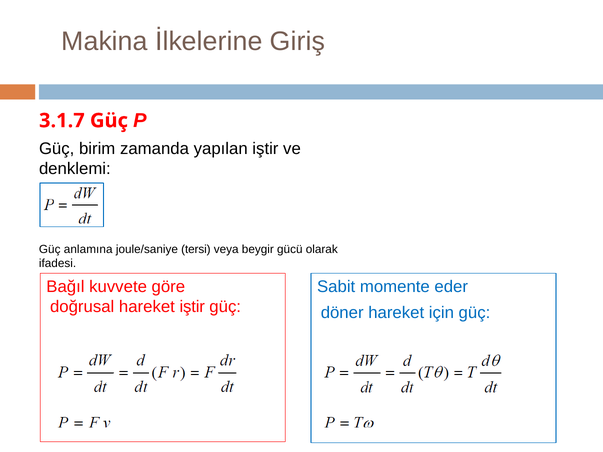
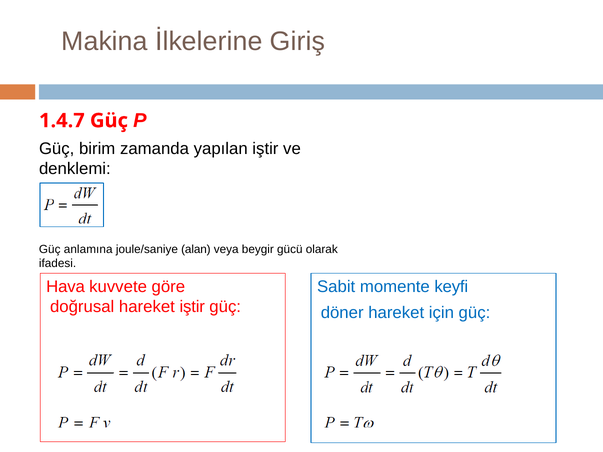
3.1.7: 3.1.7 -> 1.4.7 (62, 121)
tersi: tersi -> alan (196, 250)
Bağıl: Bağıl -> Hava (66, 287)
eder: eder -> keyfi (451, 287)
